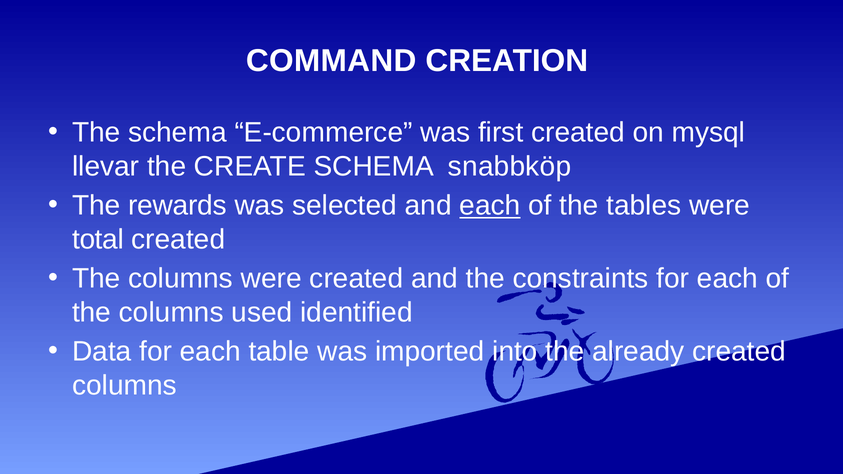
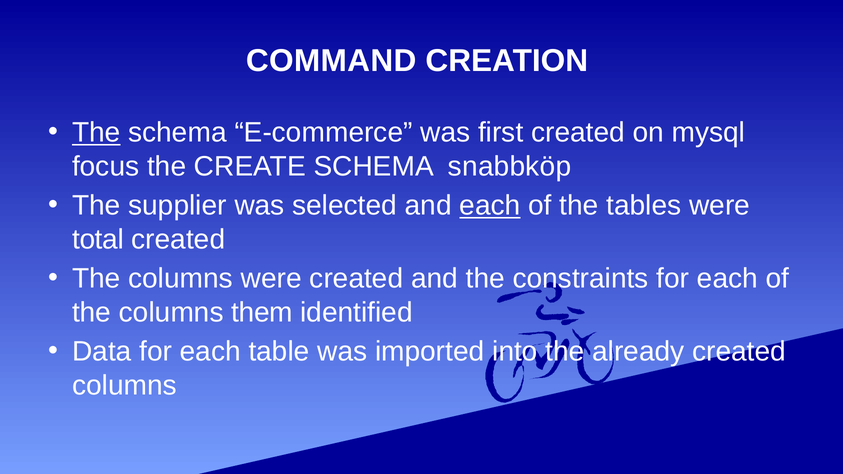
The underline: none -> present (96, 133)
llevar: llevar -> focus (106, 166)
rewards: rewards -> supplier (177, 206)
used: used -> them (262, 312)
